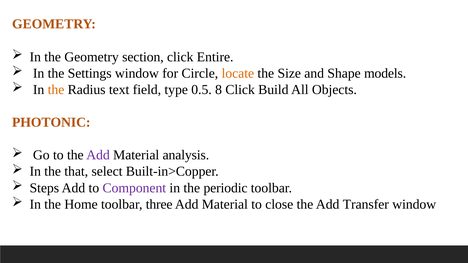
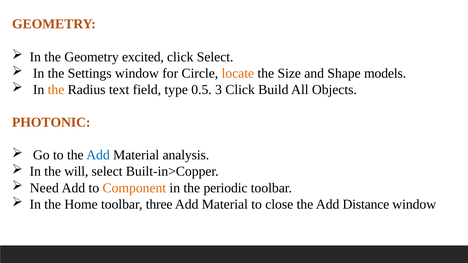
section: section -> excited (143, 57)
click Entire: Entire -> Select (215, 57)
8: 8 -> 3 (219, 90)
Add colour: purple -> blue (98, 155)
that: that -> will (76, 172)
Steps: Steps -> Need (44, 188)
Component colour: purple -> orange (134, 188)
Transfer: Transfer -> Distance (366, 204)
